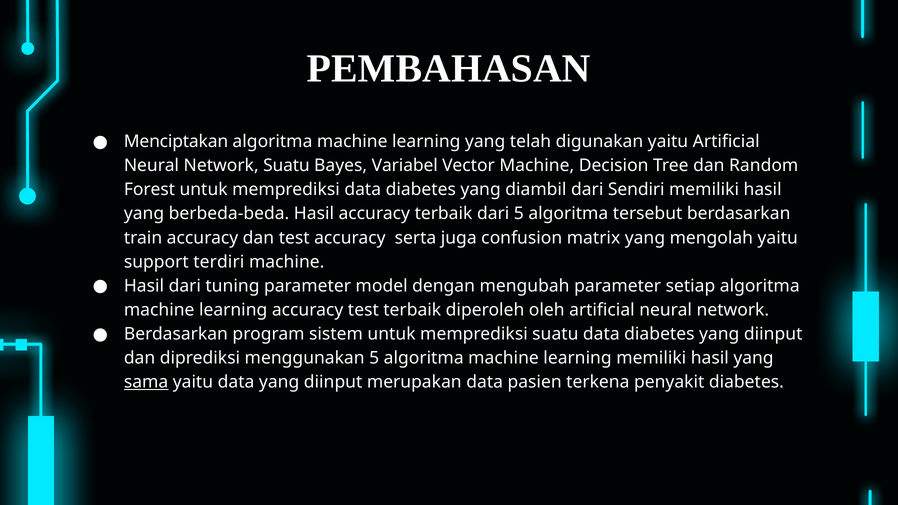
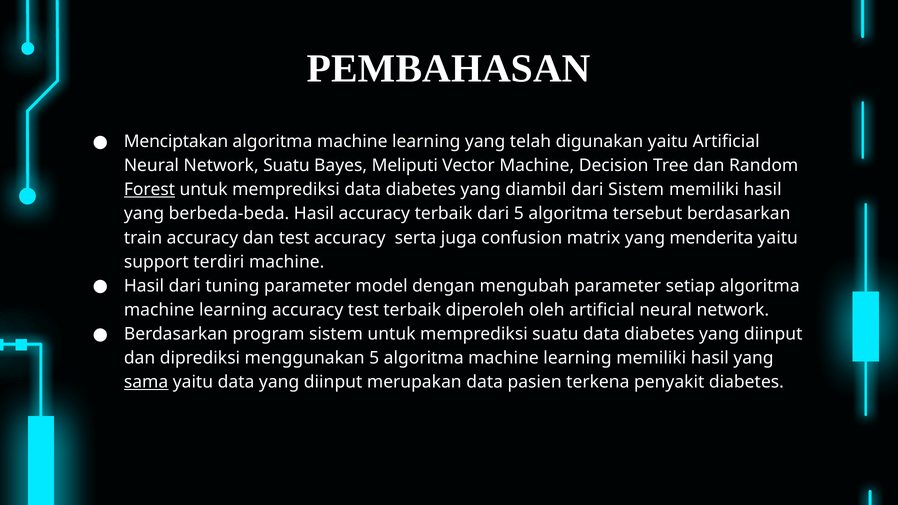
Variabel: Variabel -> Meliputi (405, 166)
Forest underline: none -> present (149, 190)
dari Sendiri: Sendiri -> Sistem (636, 190)
mengolah: mengolah -> menderita (711, 238)
